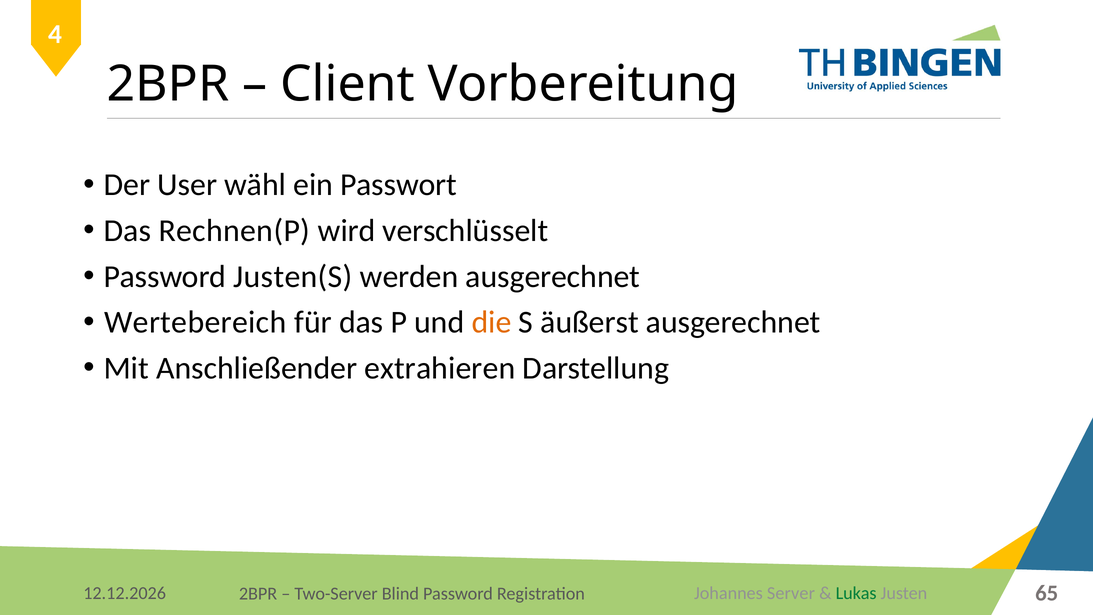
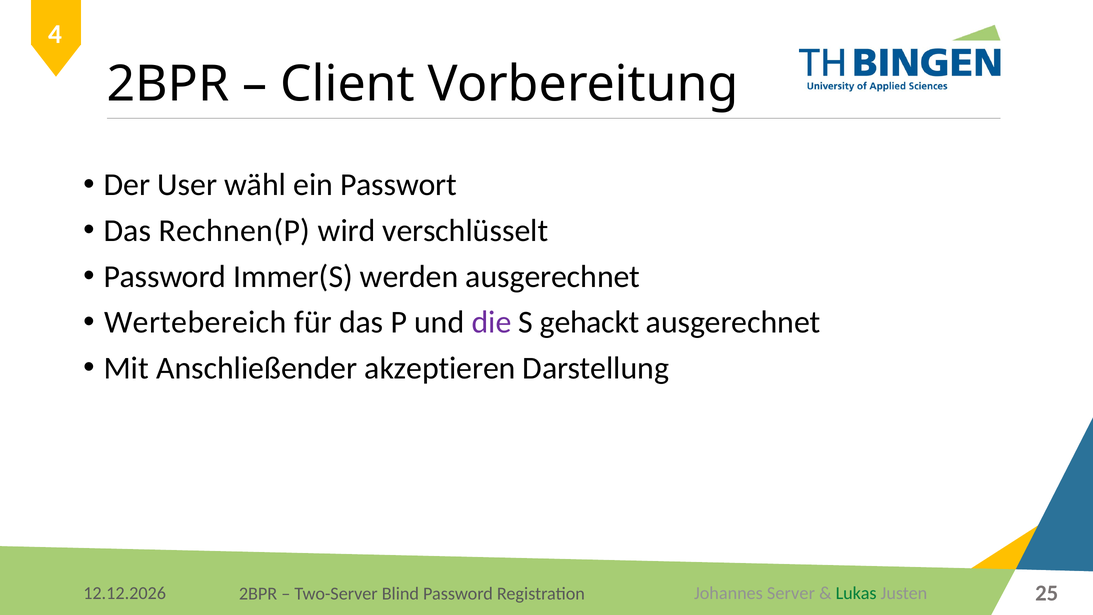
Justen(S: Justen(S -> Immer(S (293, 276)
die colour: orange -> purple (491, 322)
äußerst: äußerst -> gehackt (590, 322)
extrahieren: extrahieren -> akzeptieren (440, 368)
65: 65 -> 25 (1047, 593)
